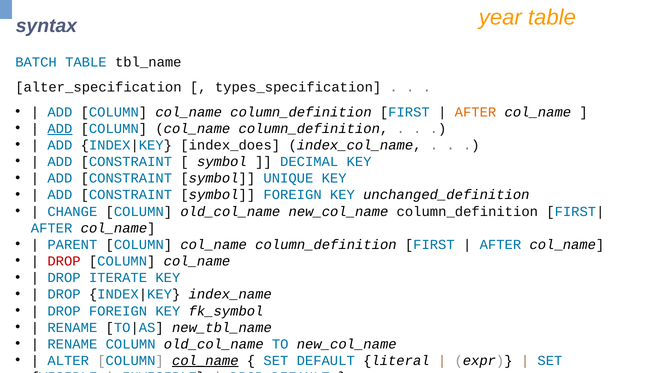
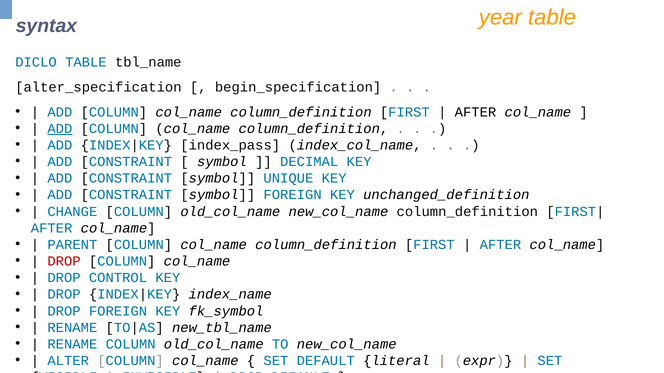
BATCH: BATCH -> DICLO (36, 62)
types_specification: types_specification -> begin_specification (298, 87)
AFTER colour: orange -> black (475, 112)
index_does: index_does -> index_pass (230, 145)
ITERATE: ITERATE -> CONTROL (118, 278)
col_name underline: present -> none (205, 361)
